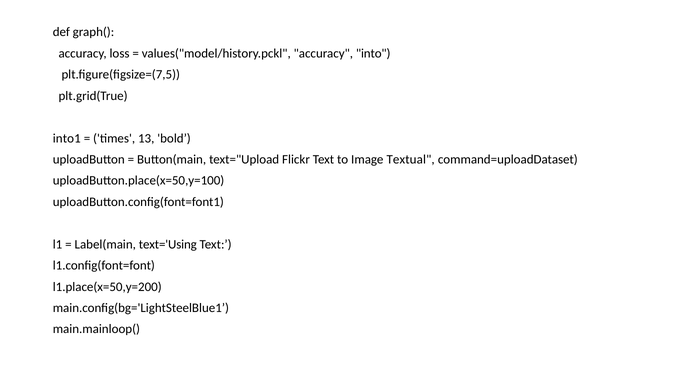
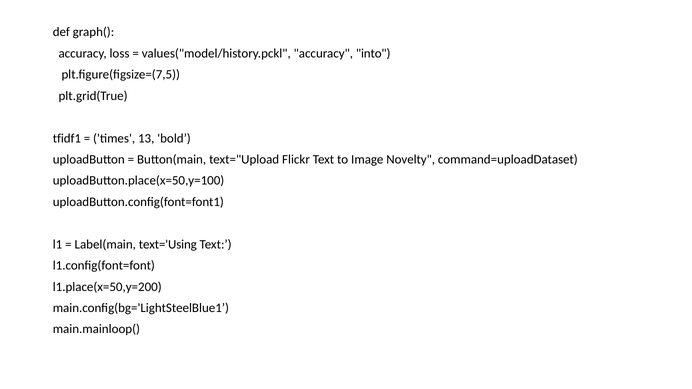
into1: into1 -> tfidf1 (67, 138)
Textual: Textual -> Novelty (411, 160)
